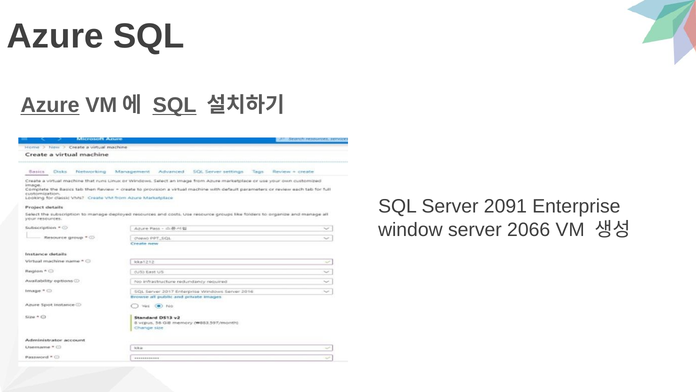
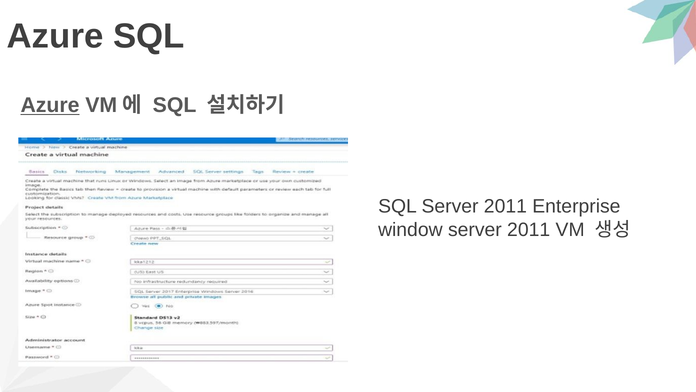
SQL underline: present -> none (175, 105)
SQL Server 2091: 2091 -> 2011 (505, 206)
window server 2066: 2066 -> 2011 (529, 230)
